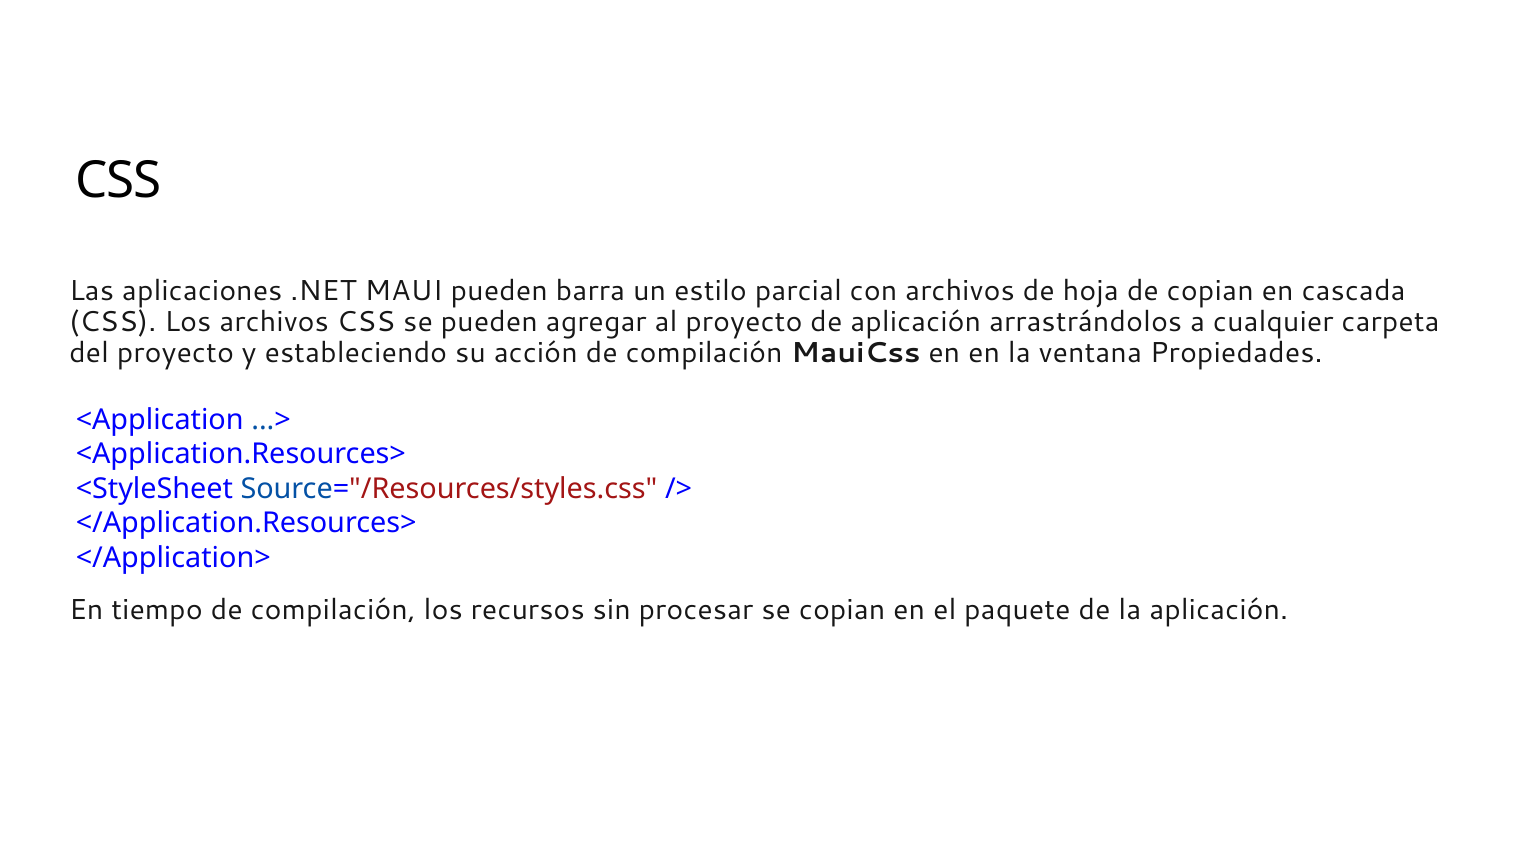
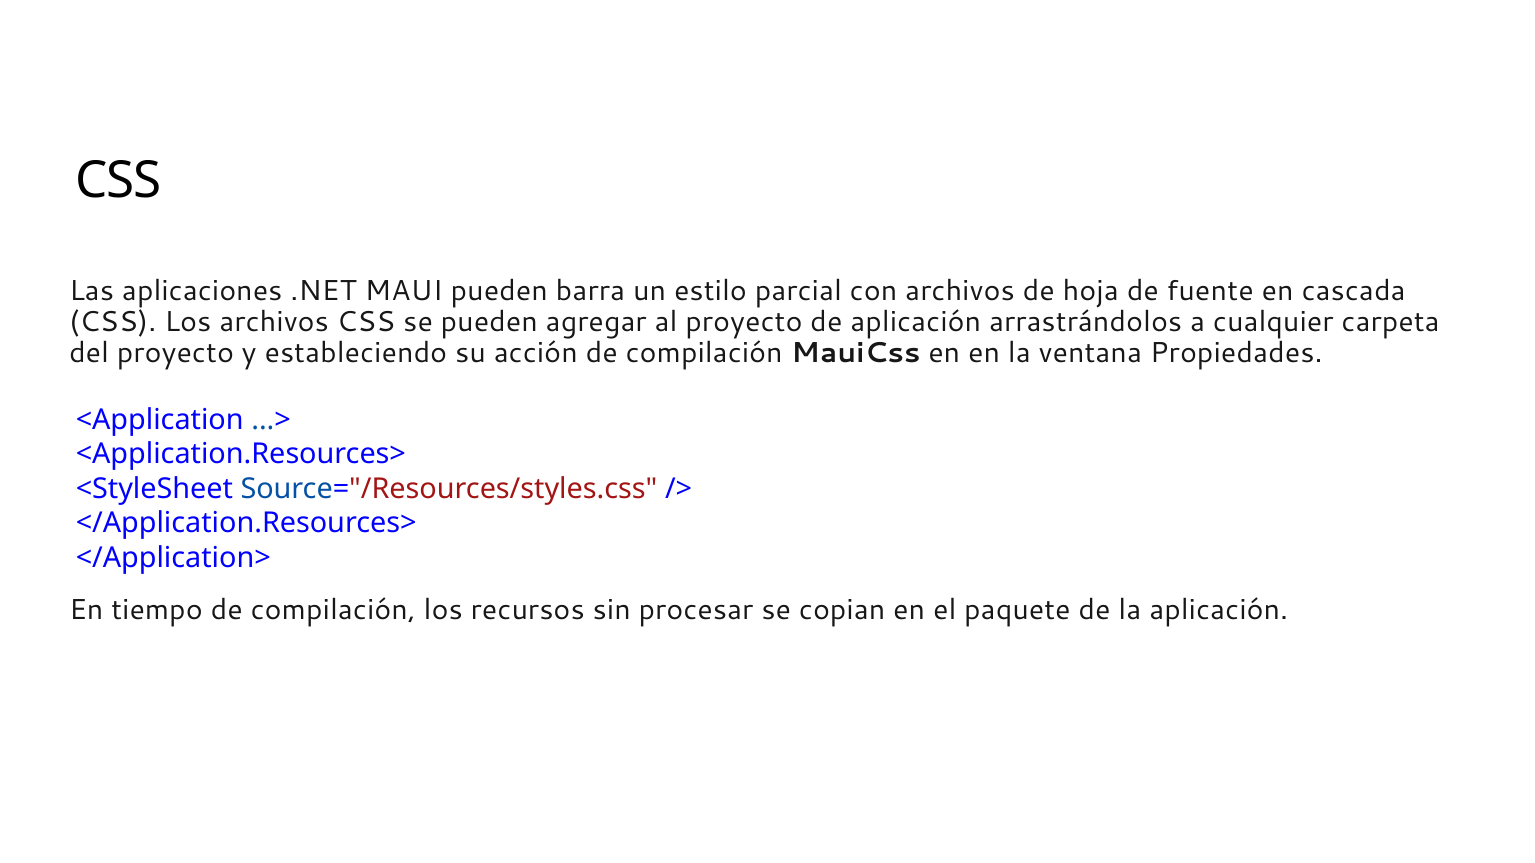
de copian: copian -> fuente (1210, 291)
